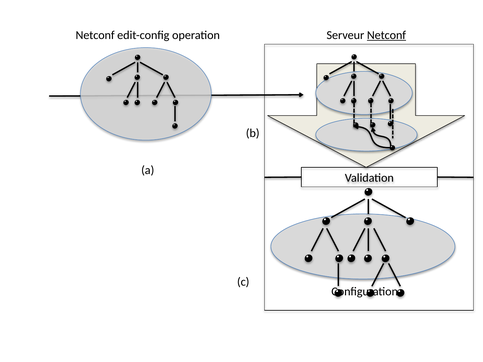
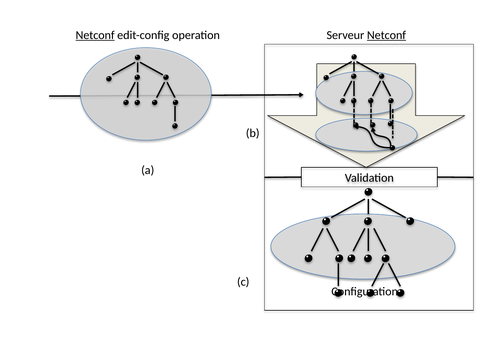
Netconf underline: none -> present (95, 35)
